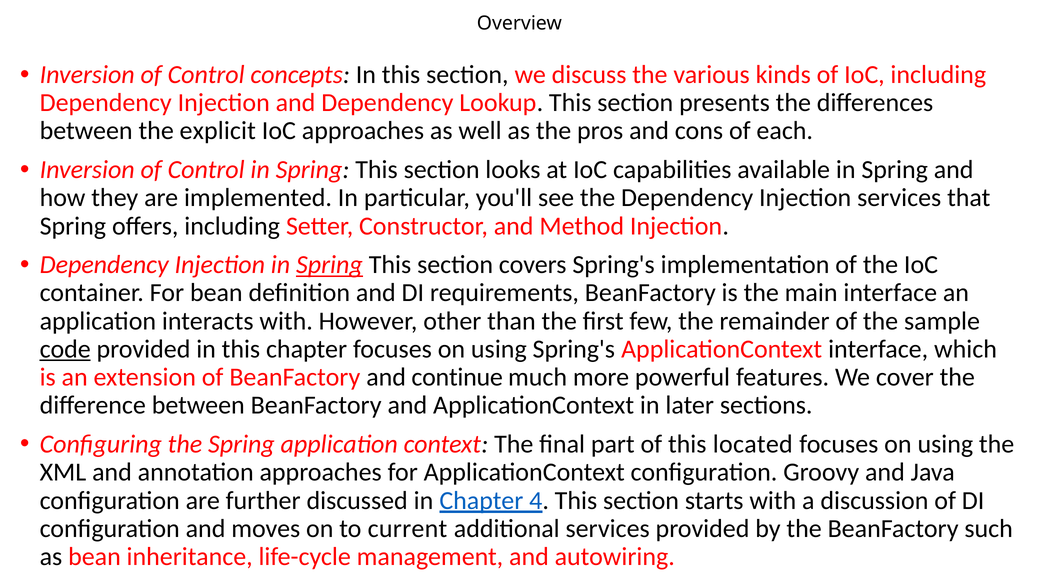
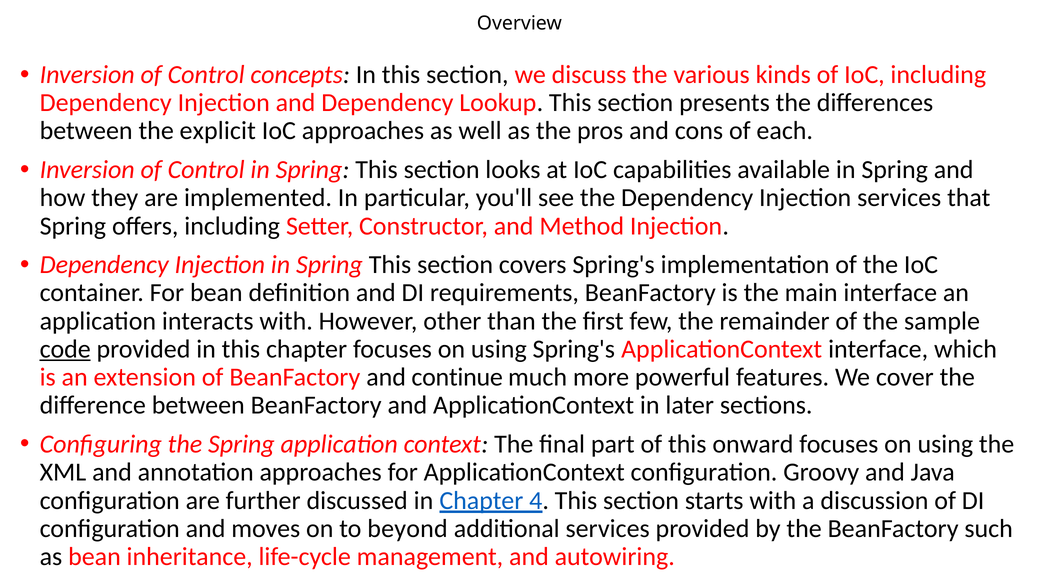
Spring underline: present -> none (329, 265)
located: located -> onward (753, 444)
current: current -> beyond (408, 529)
